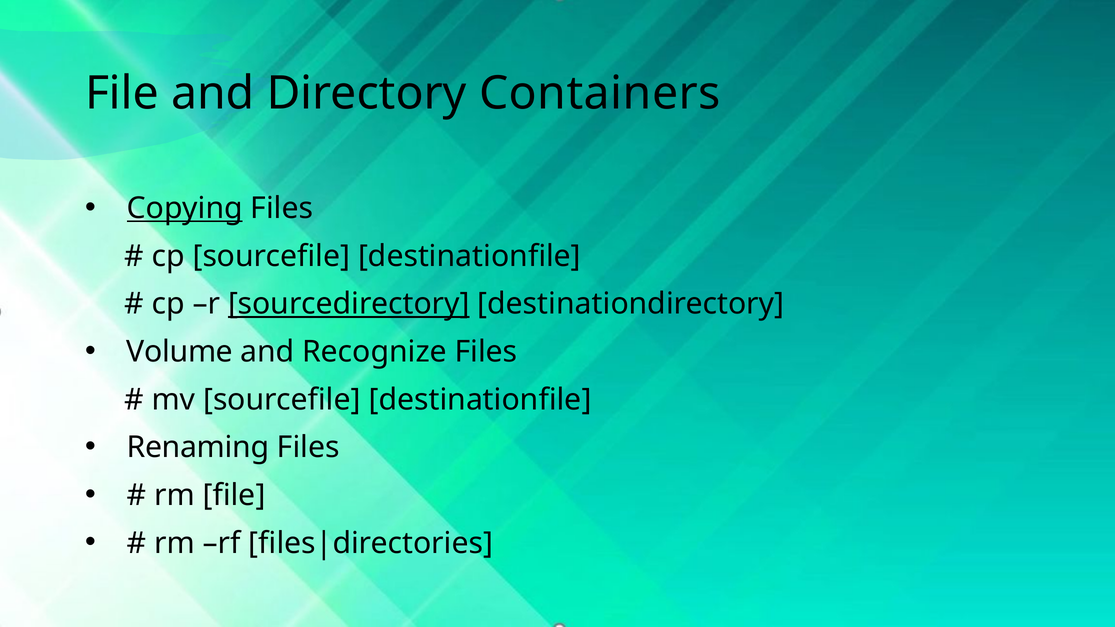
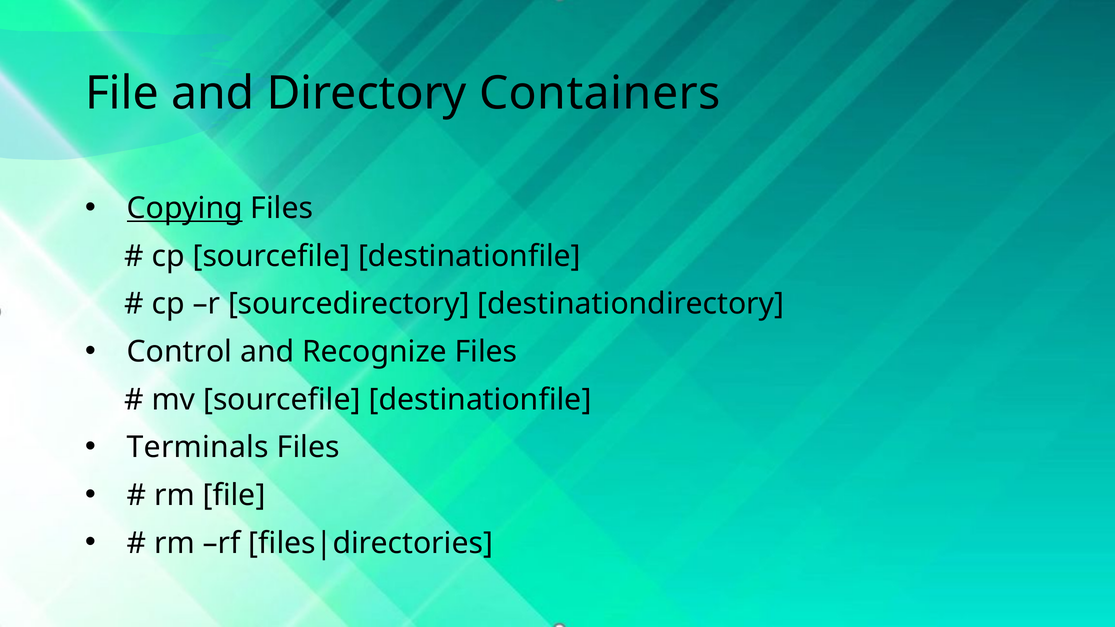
sourcedirectory underline: present -> none (349, 304)
Volume: Volume -> Control (180, 352)
Renaming: Renaming -> Terminals (198, 448)
